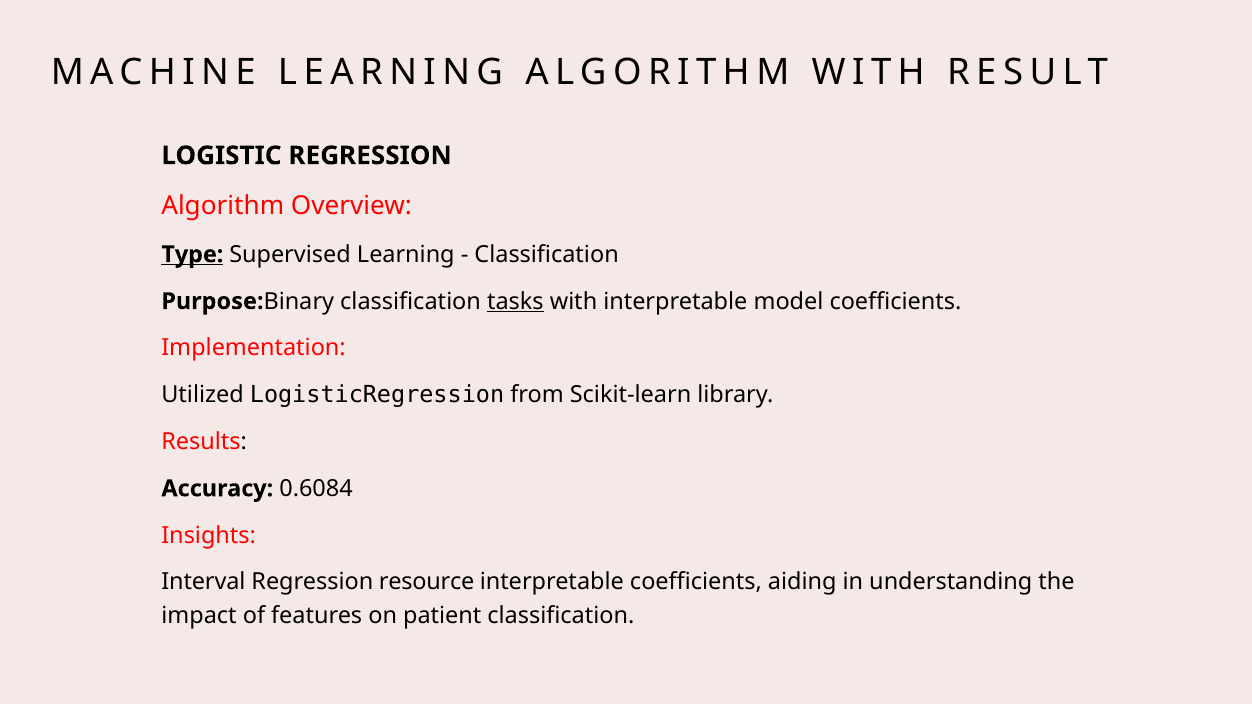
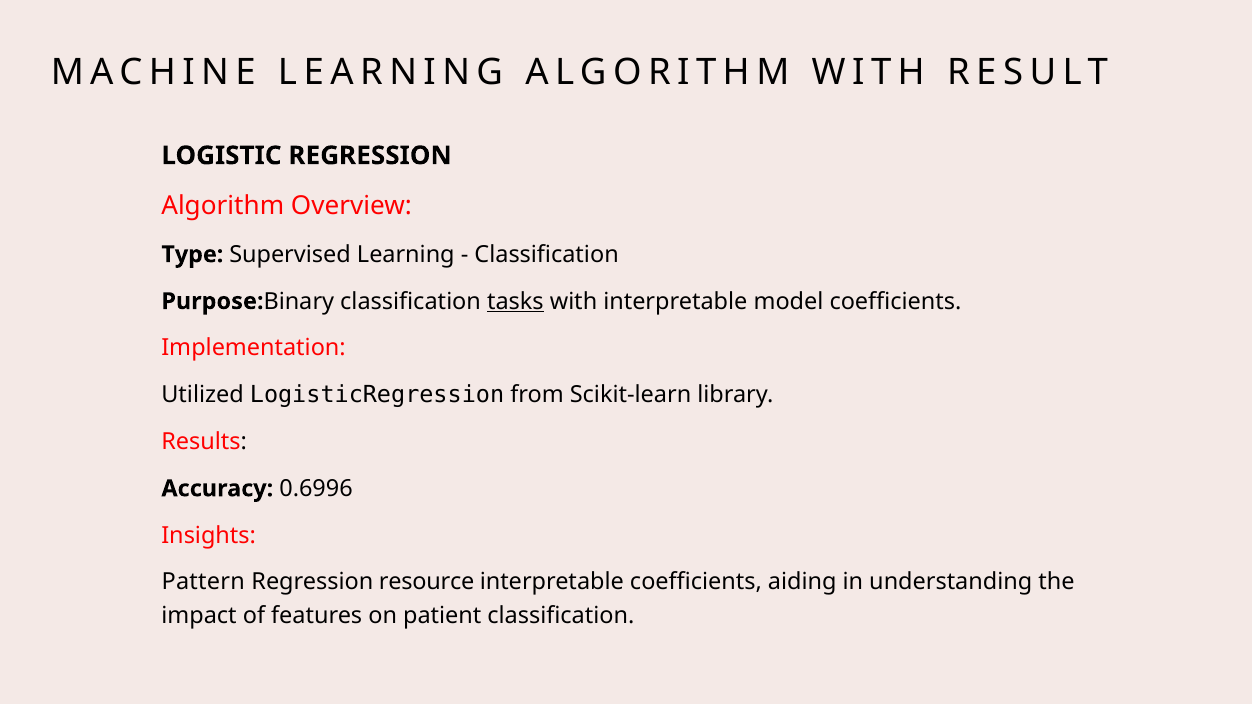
Type underline: present -> none (192, 255)
0.6084: 0.6084 -> 0.6996 (316, 489)
Interval: Interval -> Pattern (203, 582)
